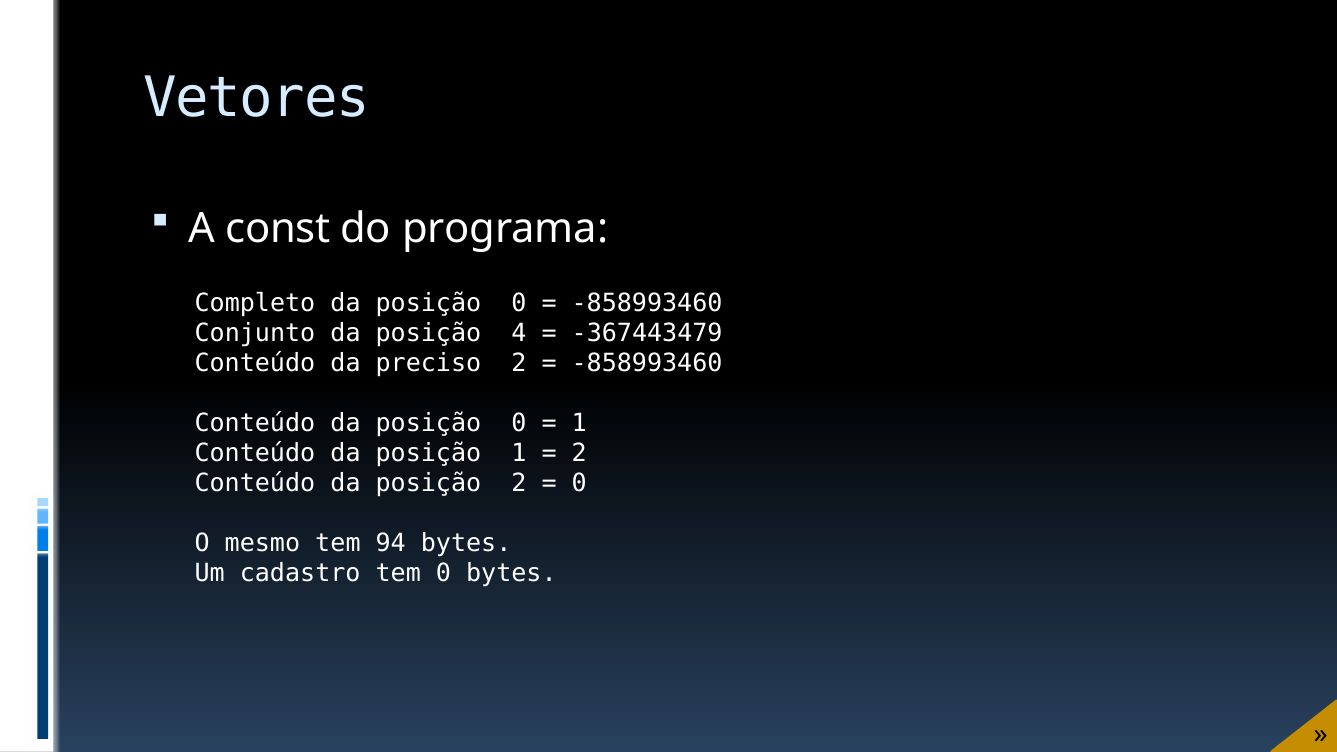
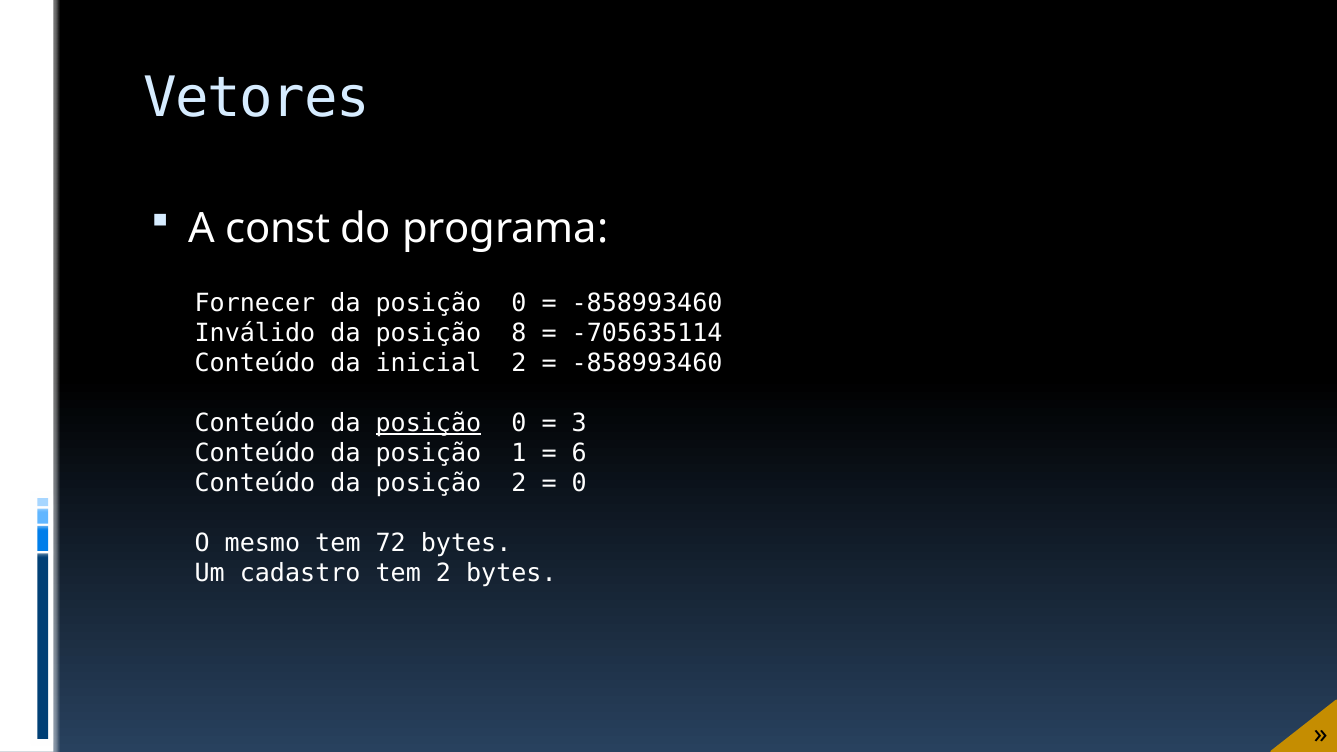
Completo: Completo -> Fornecer (255, 303)
Conjunto: Conjunto -> Inválido (255, 333)
4: 4 -> 8 (519, 333)
-367443479: -367443479 -> -705635114 (647, 333)
preciso: preciso -> inicial (428, 363)
posição underline: none -> present (428, 423)
1: 1 -> 3 (579, 423)
2: 2 -> 6 (579, 453)
94: 94 -> 72 (391, 544)
tem 0: 0 -> 2 (443, 574)
